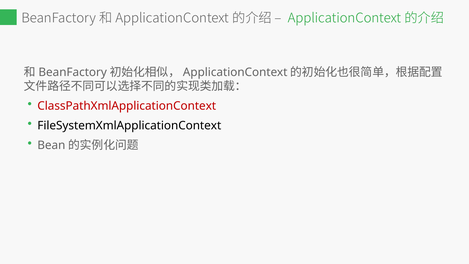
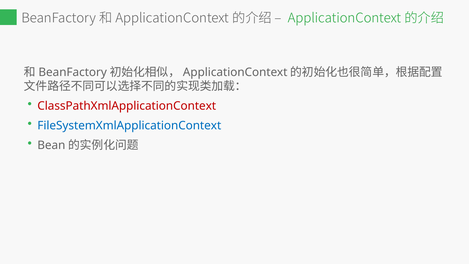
FileSystemXmlApplicationContext colour: black -> blue (129, 126)
